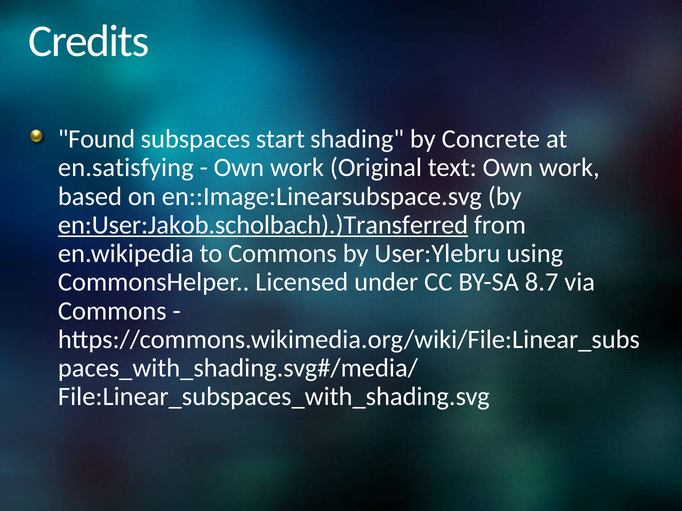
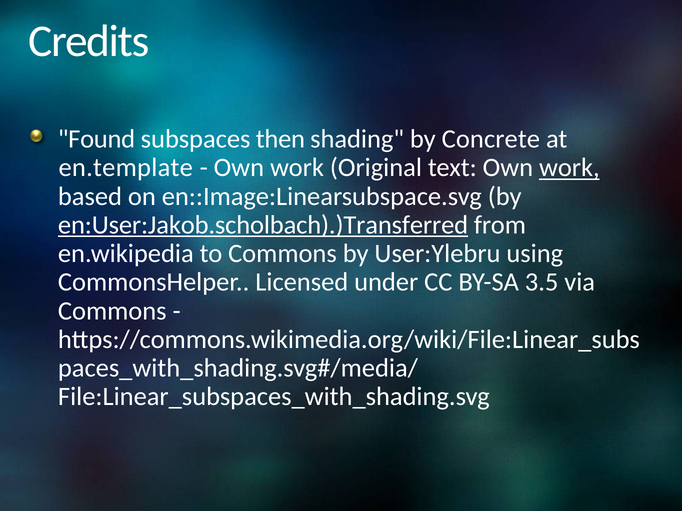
start: start -> then (280, 139)
en.satisfying: en.satisfying -> en.template (126, 168)
work underline: none -> present (569, 168)
8.7: 8.7 -> 3.5 (542, 282)
